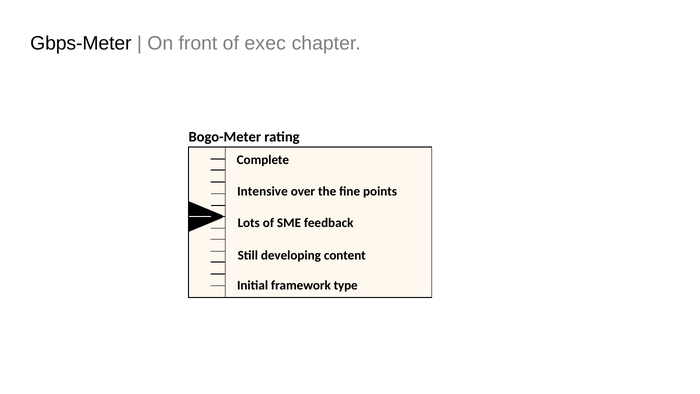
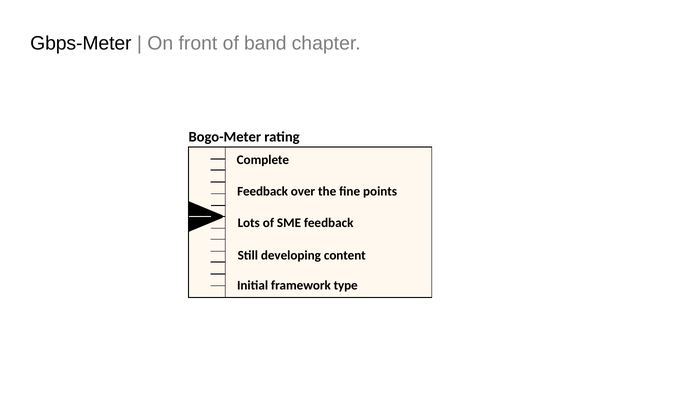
exec: exec -> band (265, 43)
Intensive: Intensive -> Feedback (263, 191)
